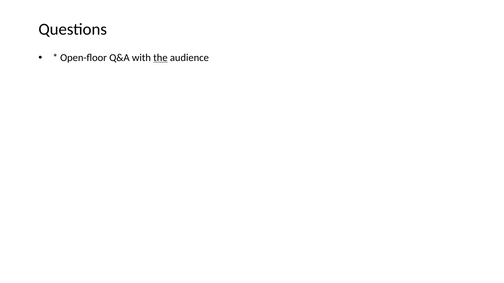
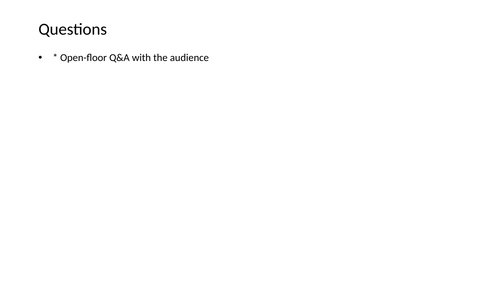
the underline: present -> none (160, 58)
